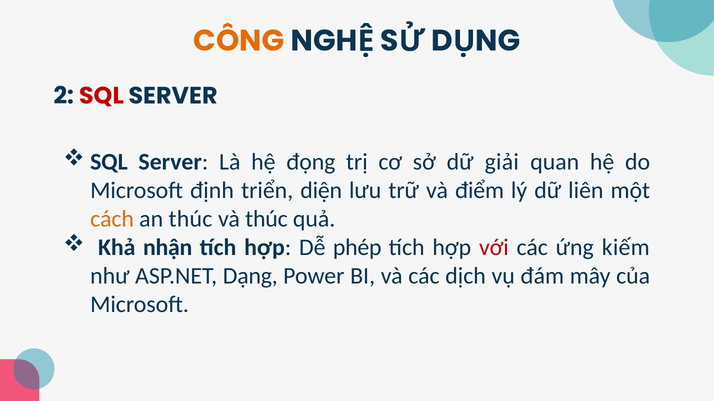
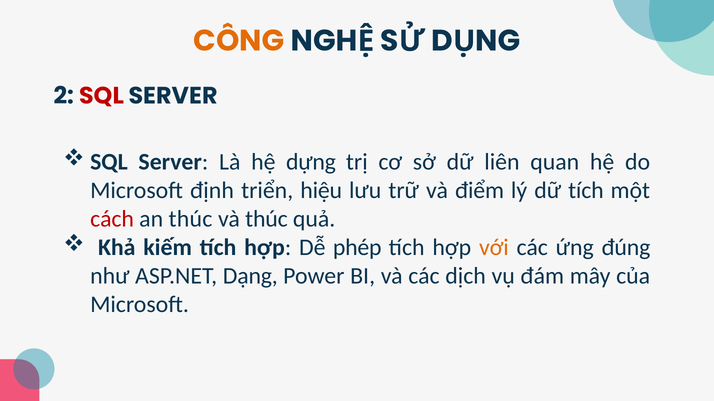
đọng: đọng -> dựng (311, 162)
giải: giải -> liên (502, 162)
diện: diện -> hiệu (321, 191)
dữ liên: liên -> tích (586, 191)
cách colour: orange -> red (112, 219)
nhận: nhận -> kiếm (168, 248)
với colour: red -> orange (494, 248)
kiếm: kiếm -> đúng (626, 248)
